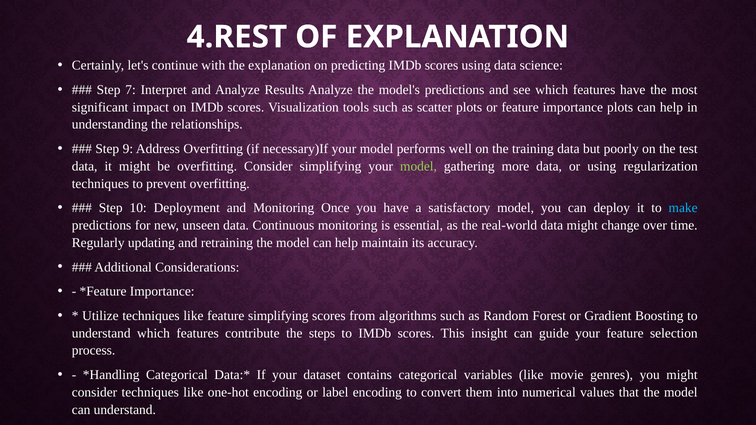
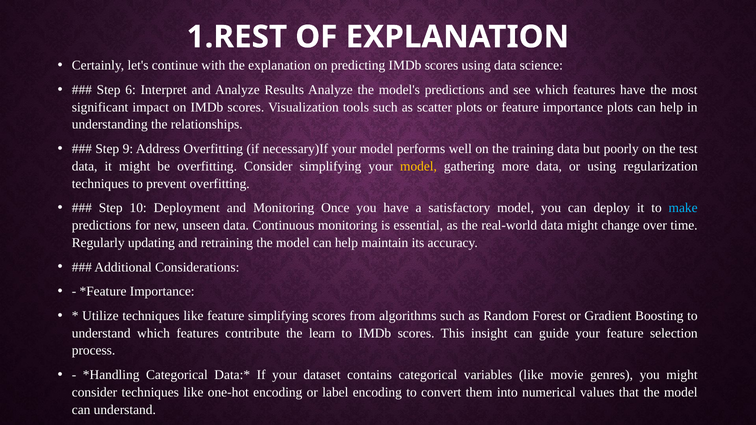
4.REST: 4.REST -> 1.REST (237, 37)
7: 7 -> 6 (131, 90)
model colour: light green -> yellow (419, 166)
steps: steps -> learn (322, 333)
